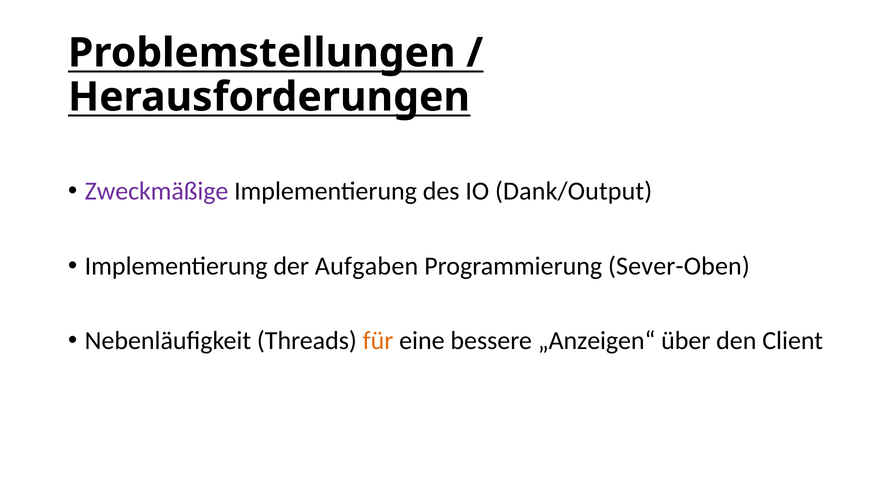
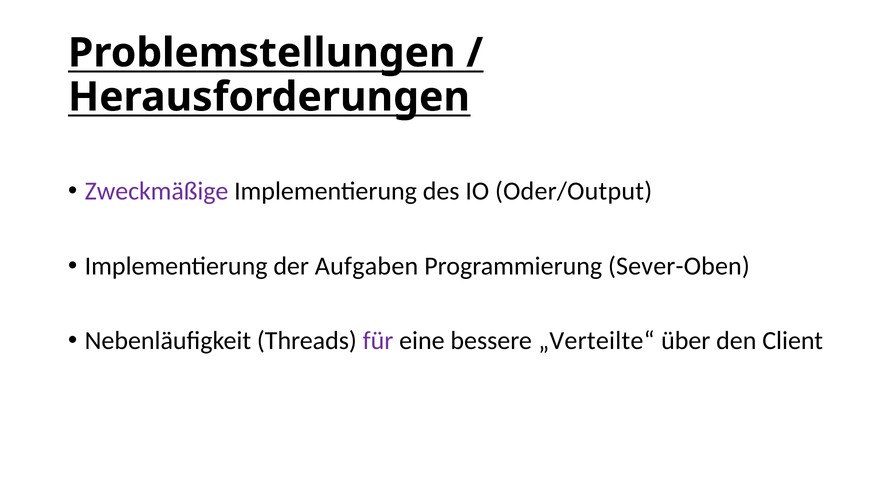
Dank/Output: Dank/Output -> Oder/Output (574, 191)
für colour: orange -> purple (378, 341)
„Anzeigen“: „Anzeigen“ -> „Verteilte“ (596, 341)
